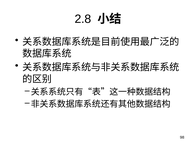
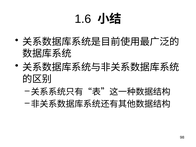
2.8: 2.8 -> 1.6 (83, 19)
